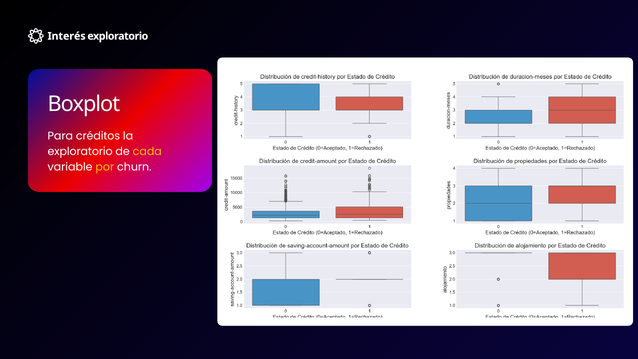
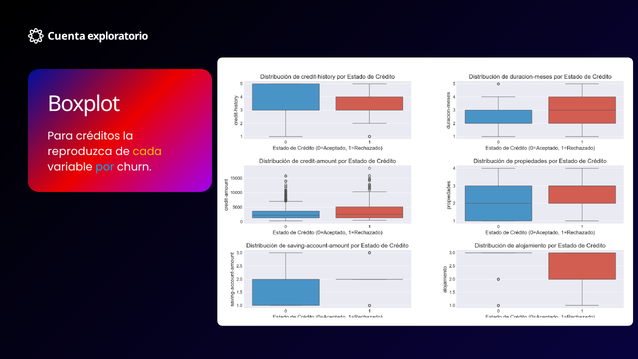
Interés: Interés -> Cuenta (67, 36)
exploratorio: exploratorio -> reproduzca (80, 152)
por colour: yellow -> light blue (105, 167)
